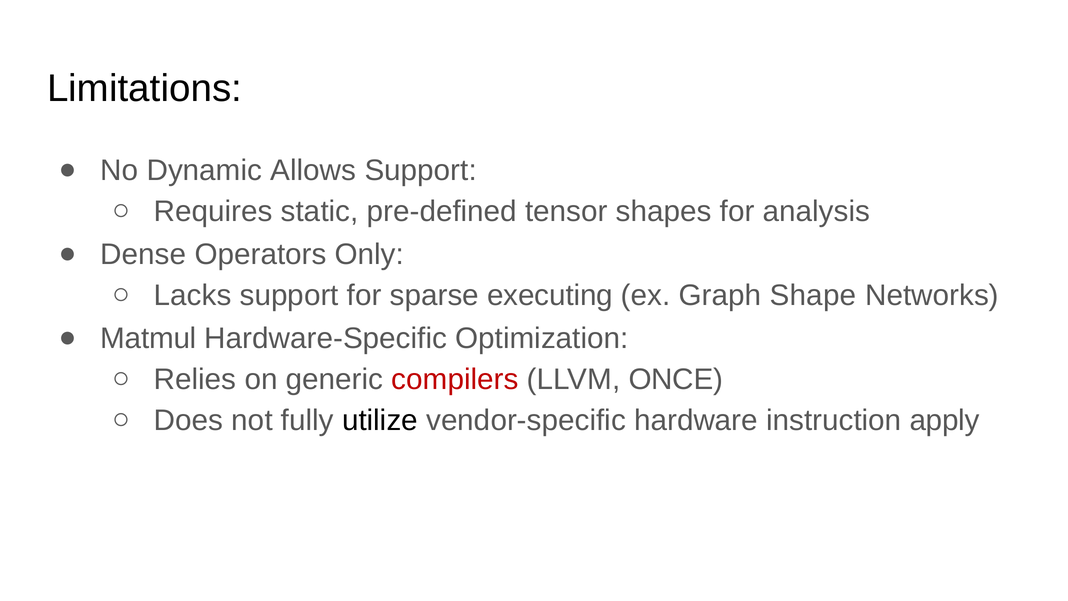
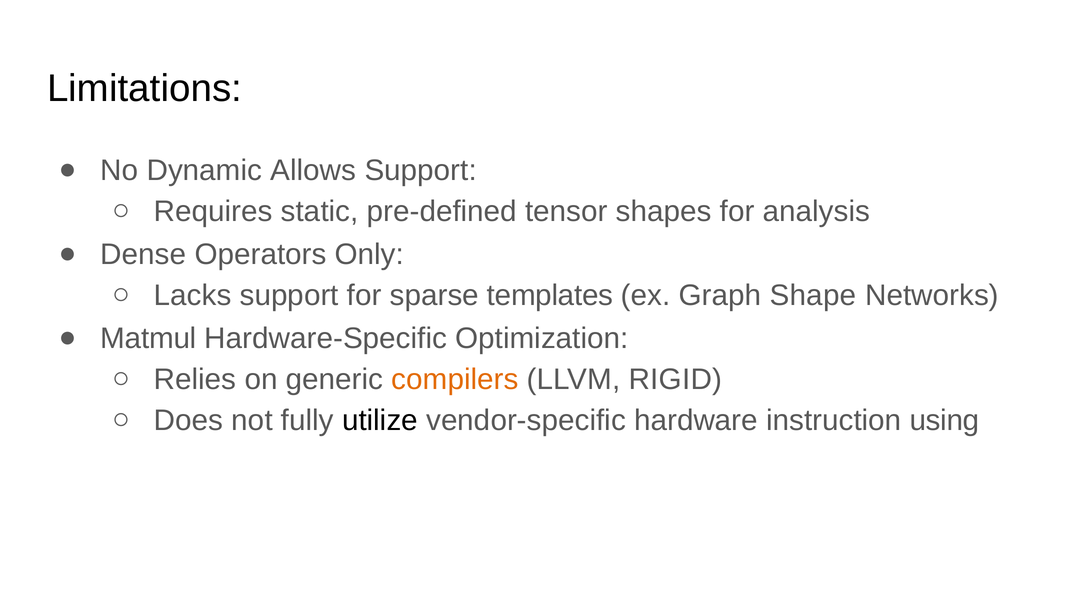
executing: executing -> templates (550, 296)
compilers colour: red -> orange (455, 379)
ONCE: ONCE -> RIGID (675, 379)
apply: apply -> using (945, 420)
